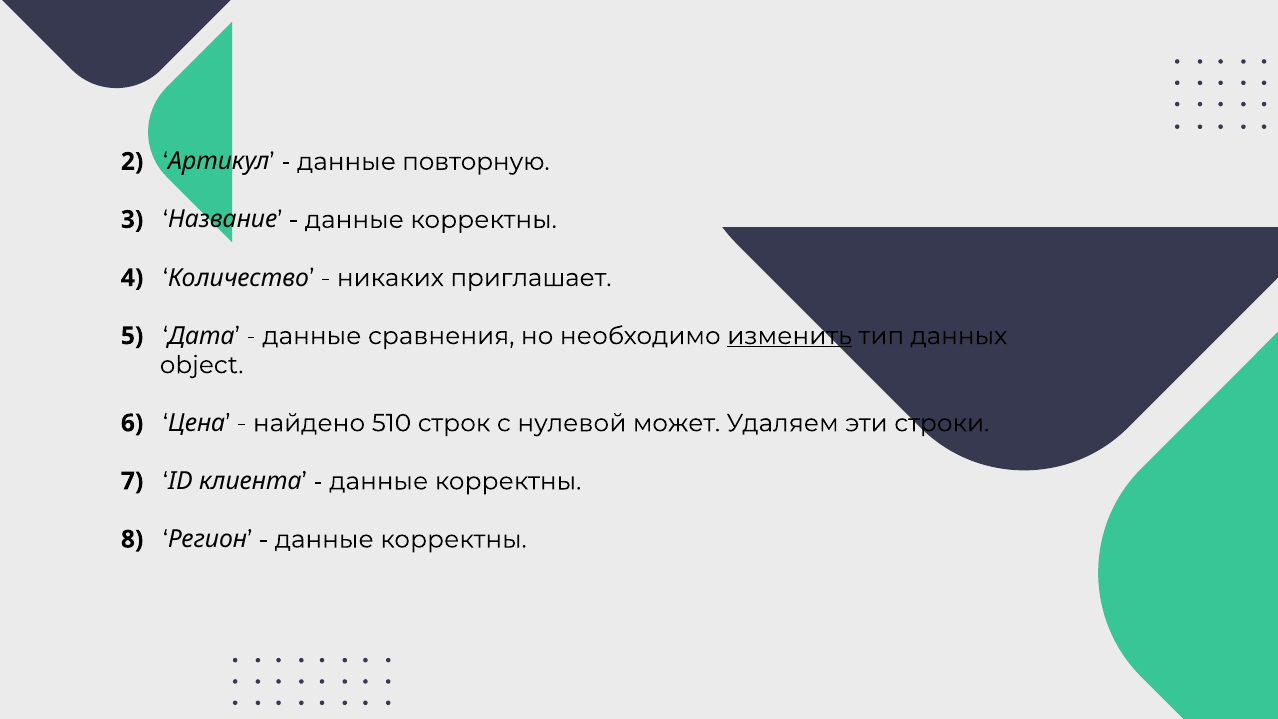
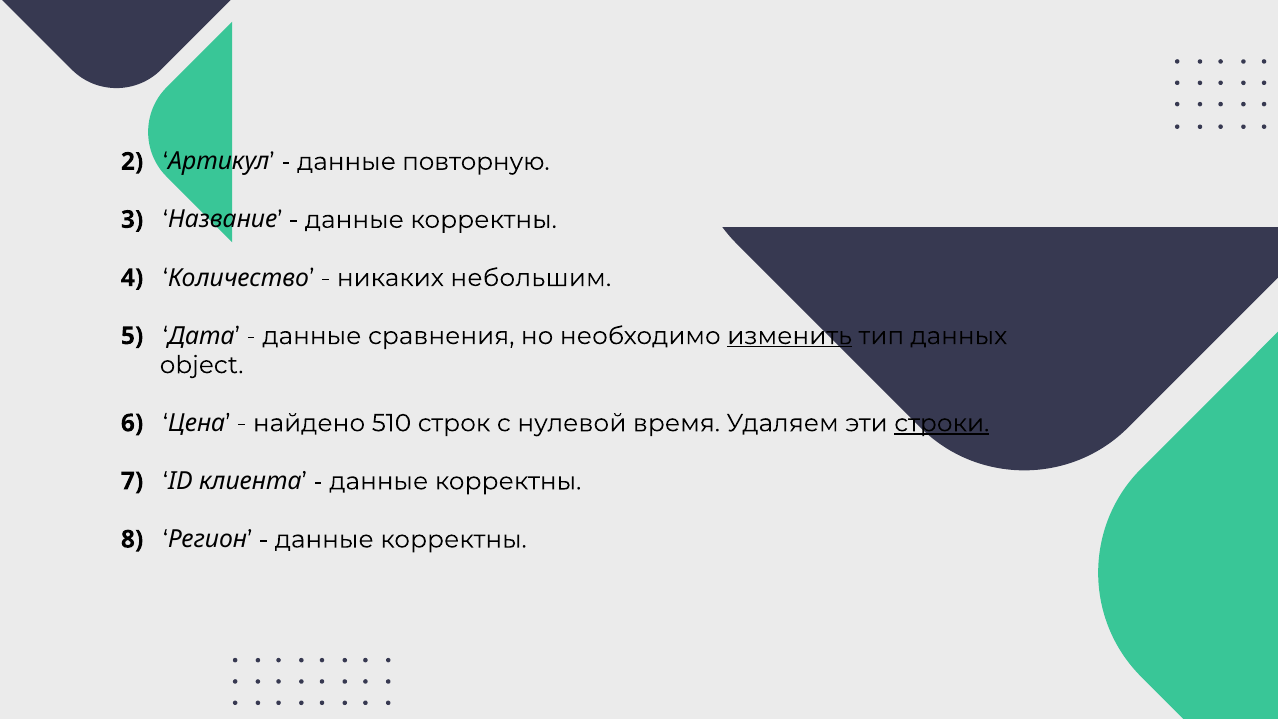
приглашает: приглашает -> небольшим (531, 278)
может: может -> время (676, 423)
строки underline: none -> present (942, 423)
